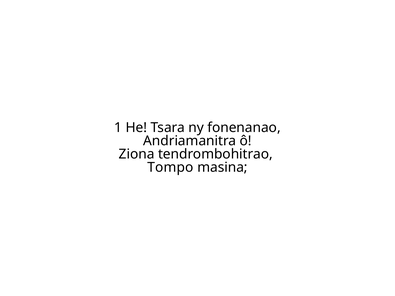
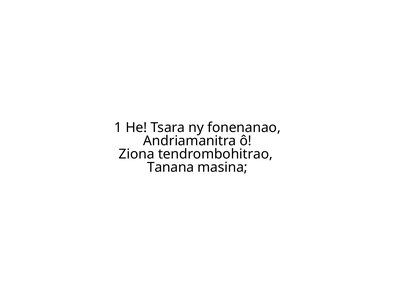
Tompo: Tompo -> Tanana (171, 168)
